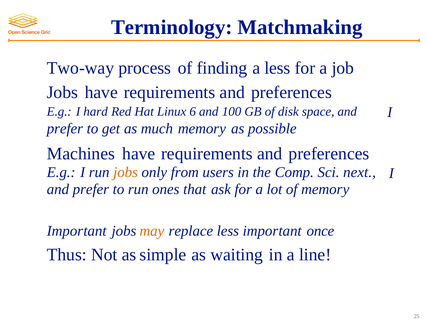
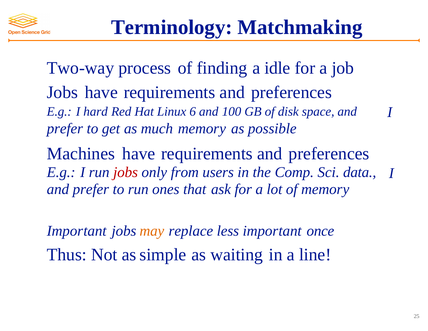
a less: less -> idle (278, 68)
jobs colour: orange -> red (126, 172)
next: next -> data (360, 172)
